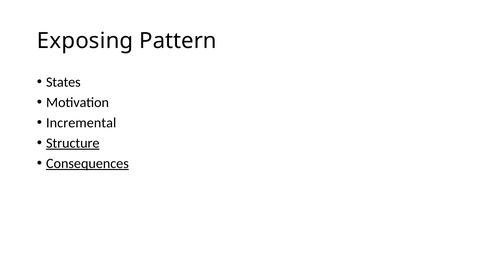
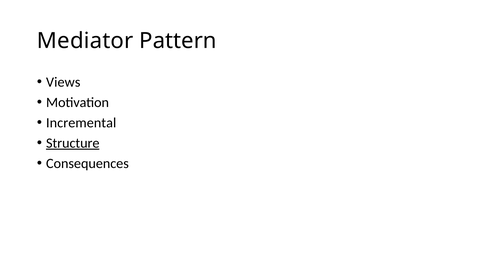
Exposing: Exposing -> Mediator (85, 41)
States: States -> Views (63, 82)
Consequences underline: present -> none (87, 163)
